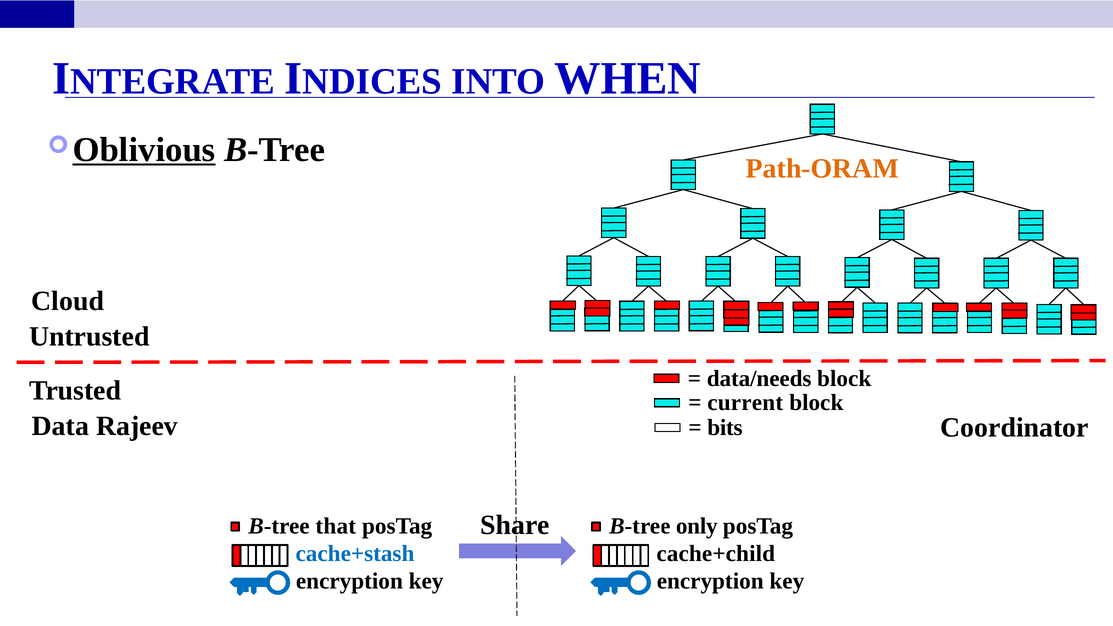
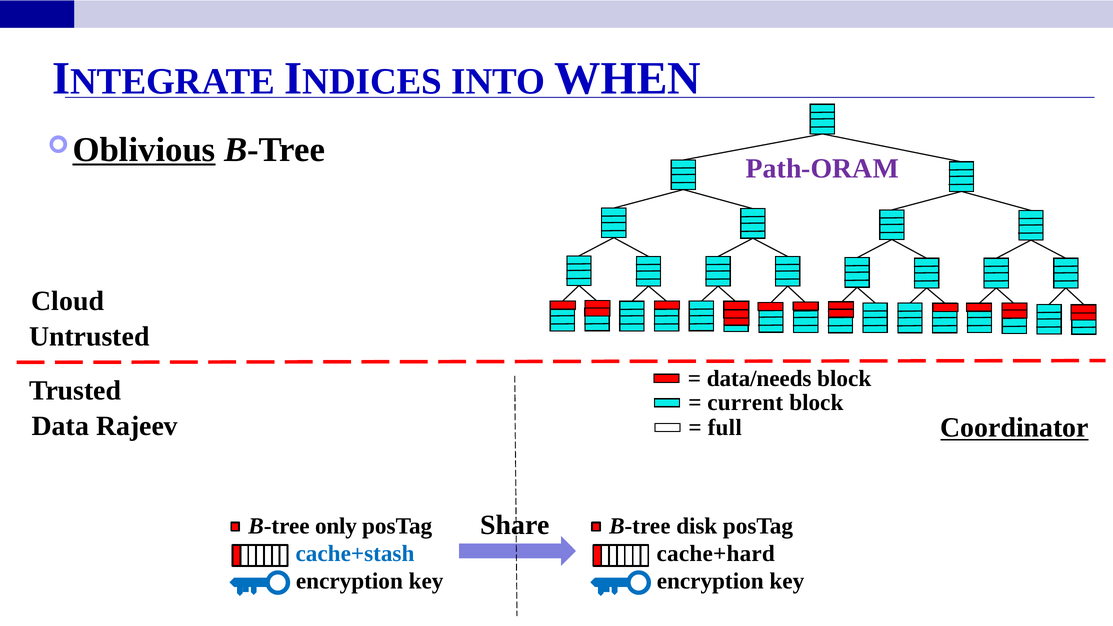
Path-ORAM colour: orange -> purple (822, 168)
Coordinator underline: none -> present (1014, 428)
bits: bits -> full (725, 428)
that: that -> only (336, 526)
only: only -> disk (697, 526)
cache+child: cache+child -> cache+hard (716, 554)
